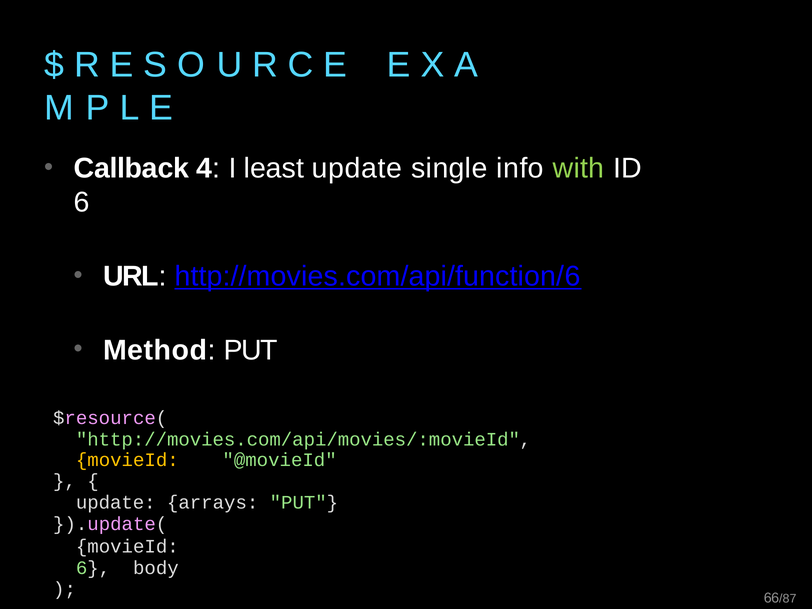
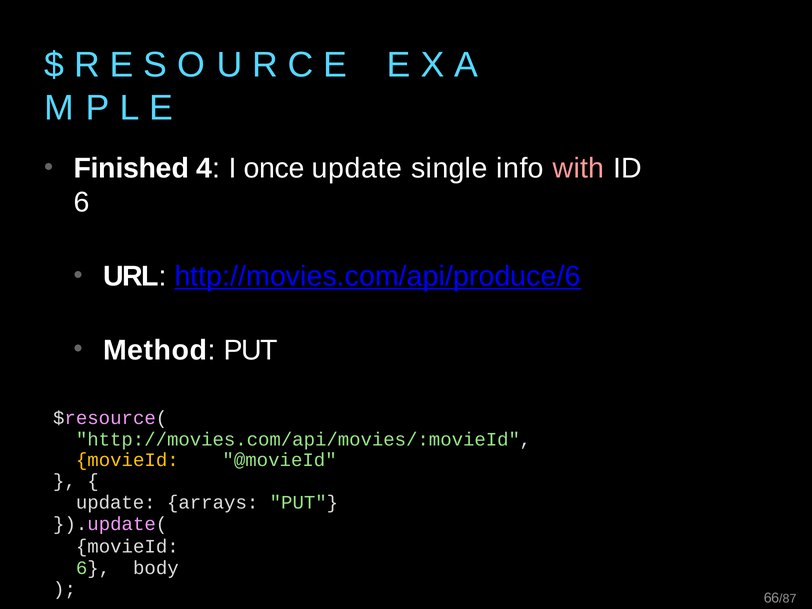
Callback: Callback -> Finished (131, 168)
least: least -> once (274, 168)
with colour: light green -> pink (579, 168)
http://movies.com/api/function/6: http://movies.com/api/function/6 -> http://movies.com/api/produce/6 (378, 276)
